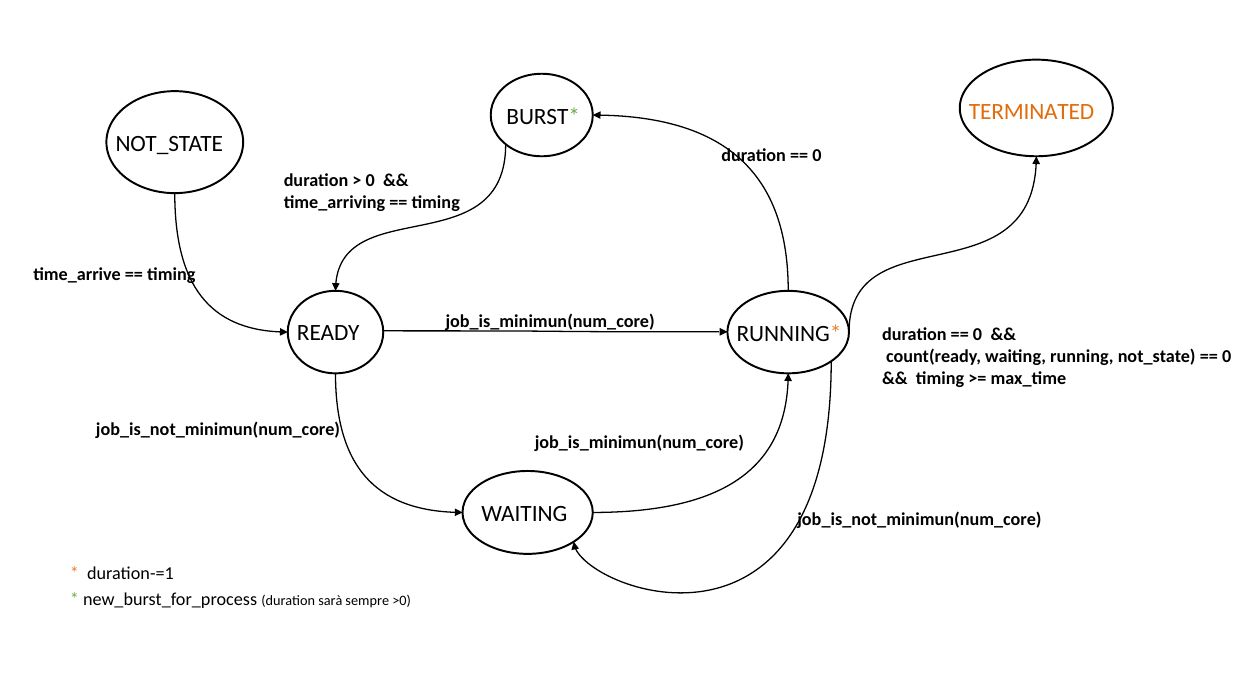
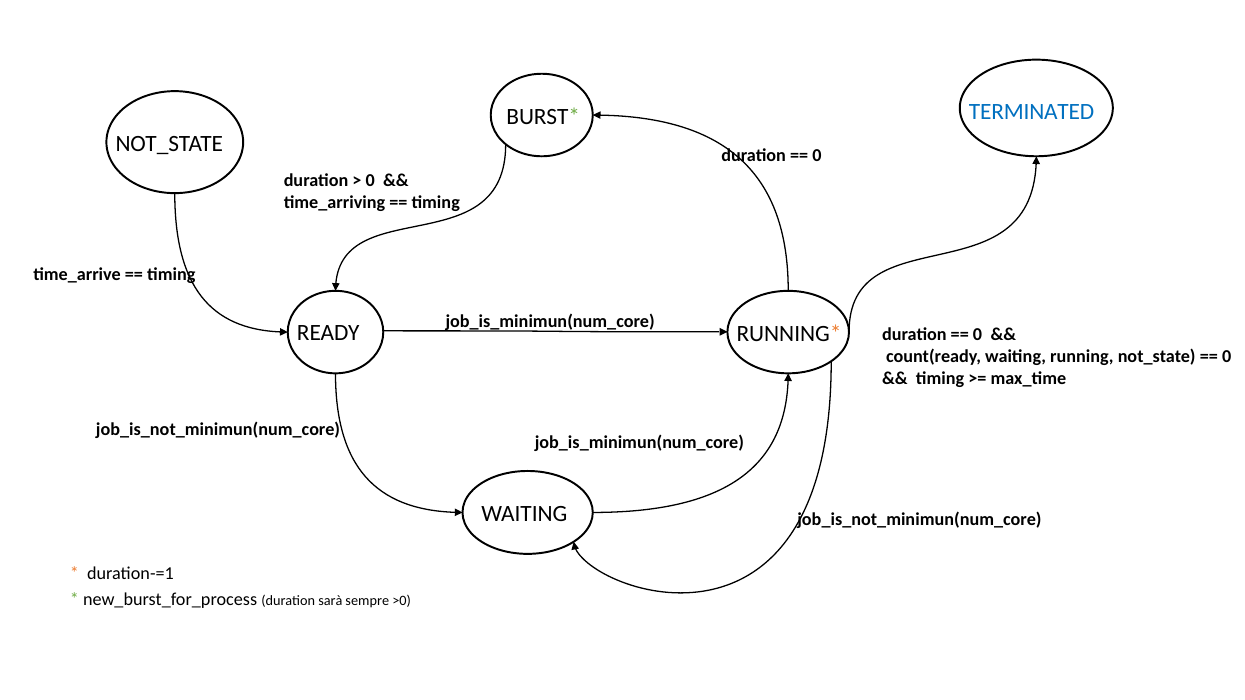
TERMINATED colour: orange -> blue (1032, 111)
